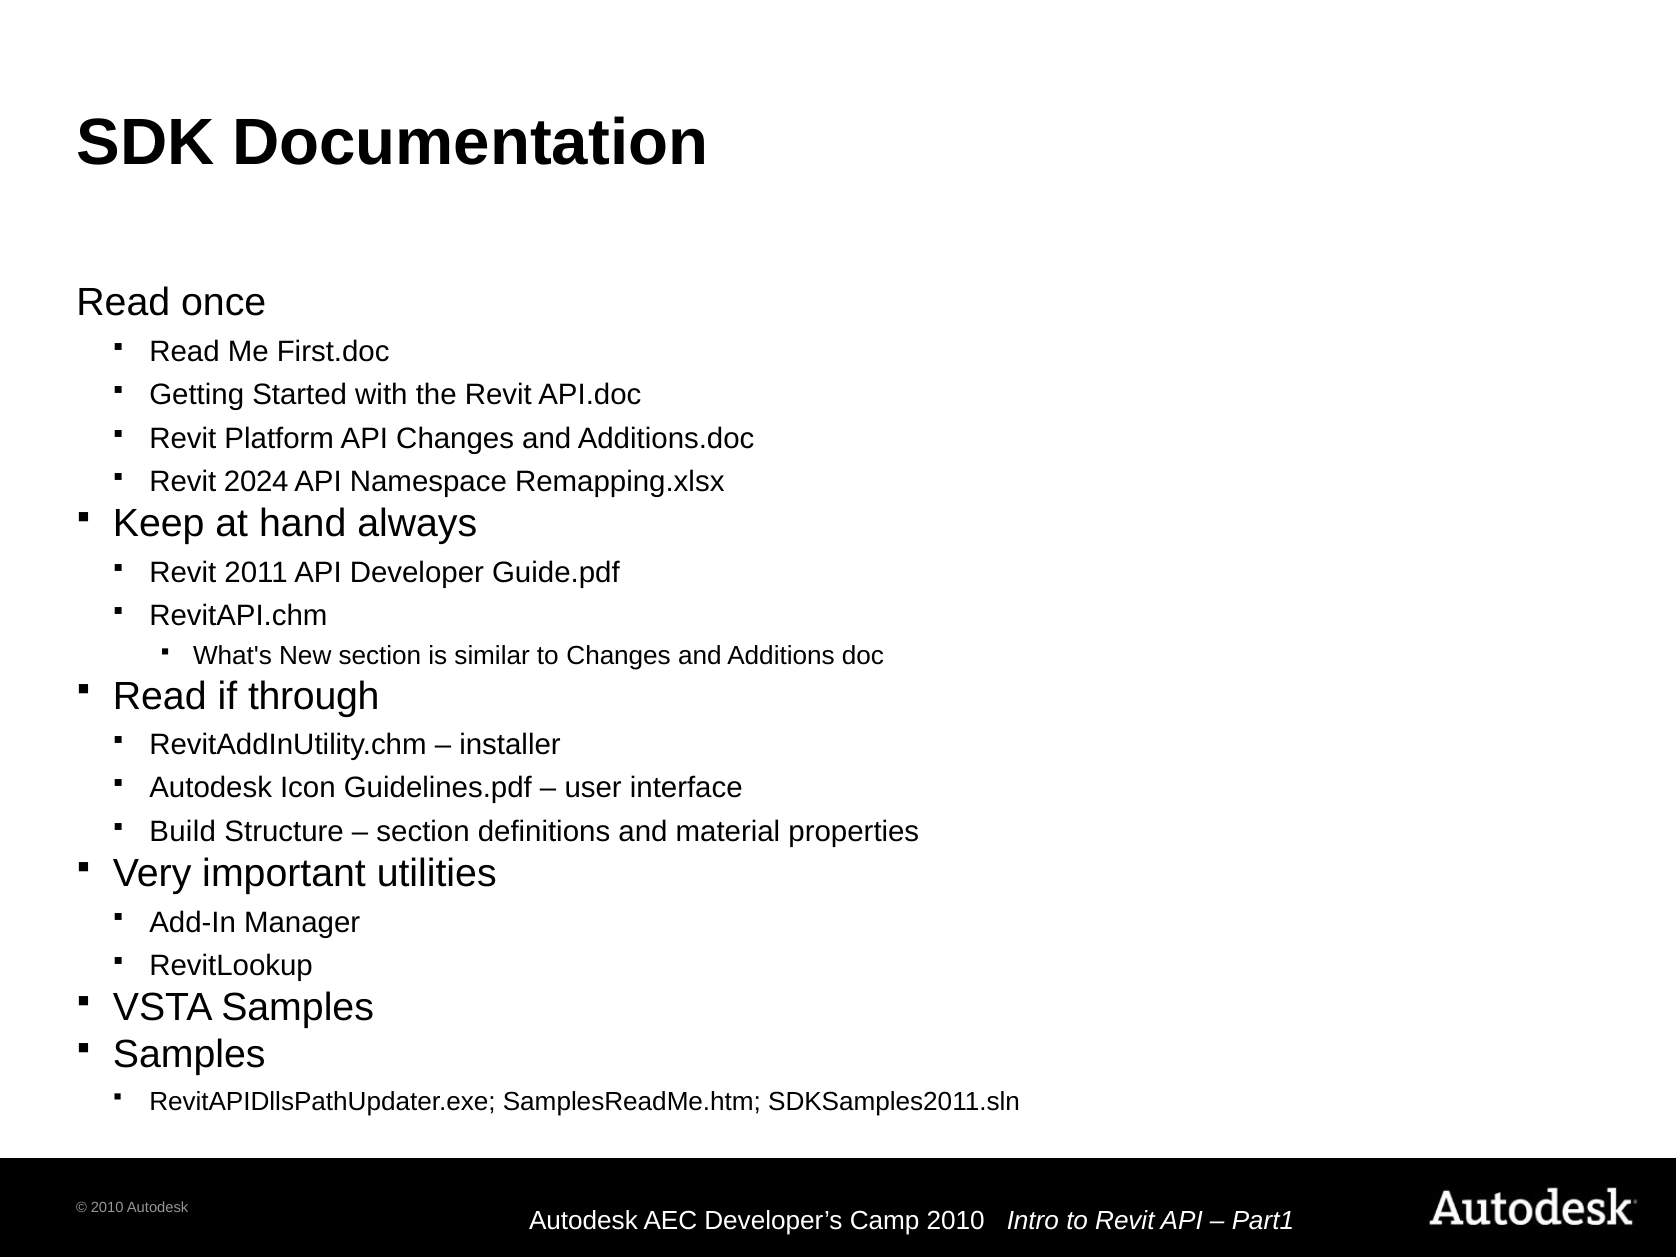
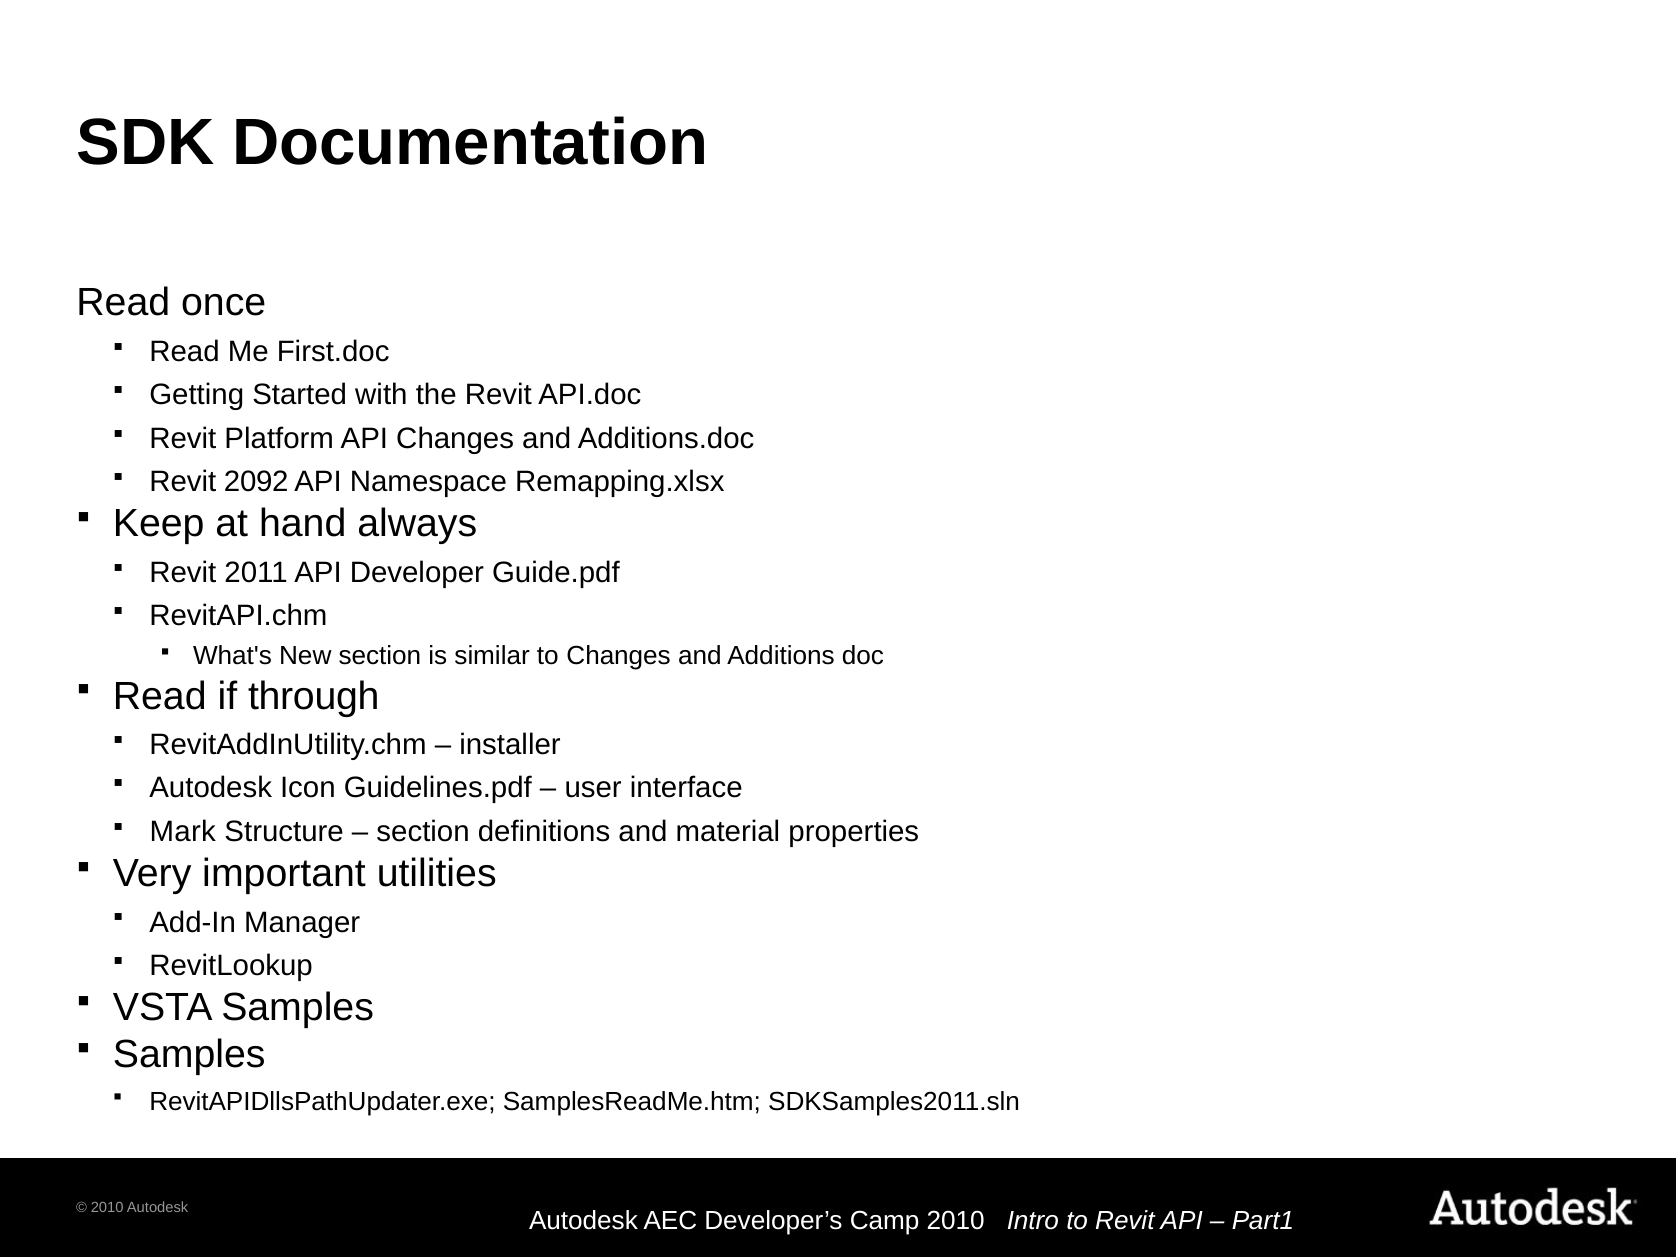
2024: 2024 -> 2092 (256, 482)
Build: Build -> Mark (183, 832)
